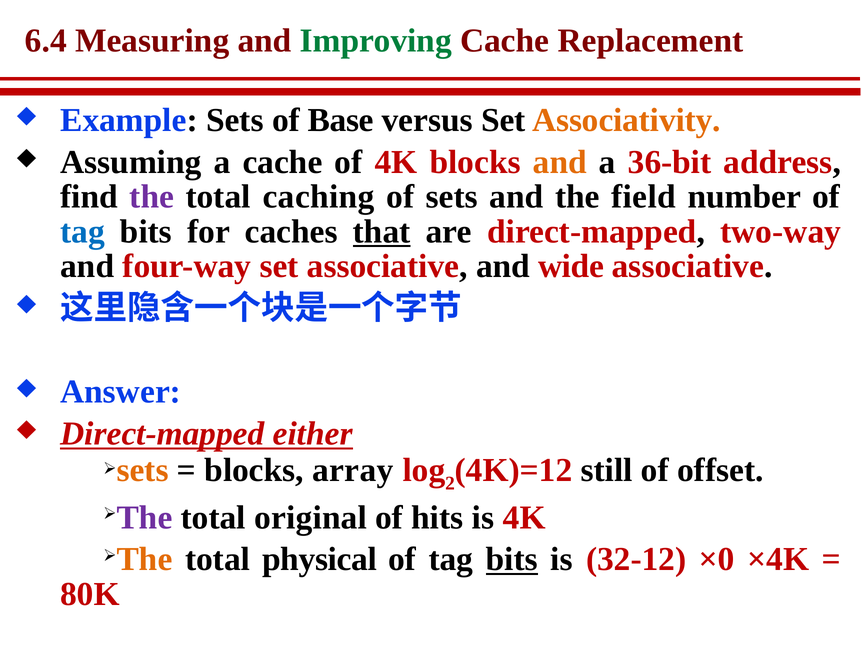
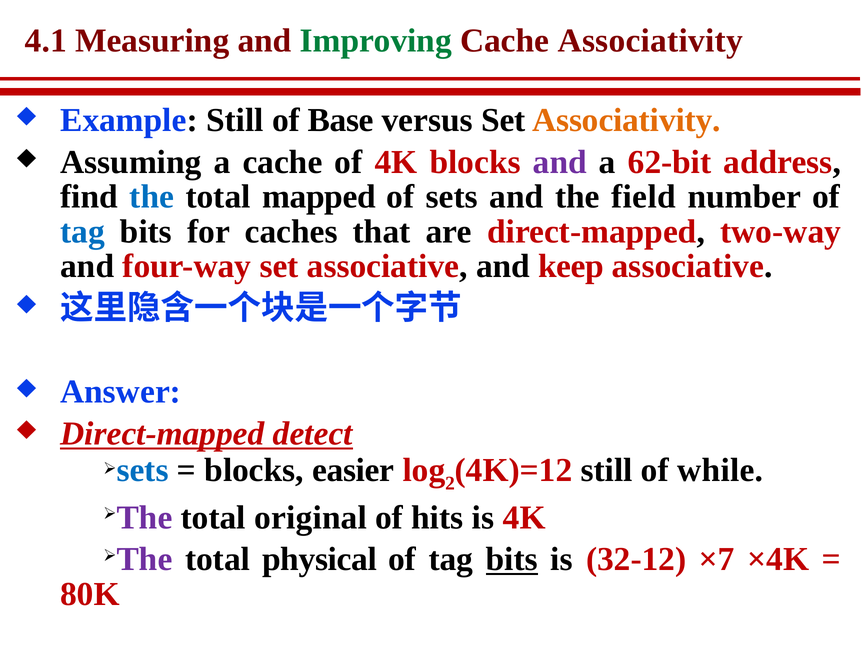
6.4: 6.4 -> 4.1 (46, 41)
Cache Replacement: Replacement -> Associativity (650, 41)
Example Sets: Sets -> Still (235, 120)
and colour: orange -> purple (560, 162)
36-bit: 36-bit -> 62-bit (670, 162)
the colour: purple -> blue (152, 197)
caching: caching -> mapped (319, 197)
that underline: present -> none (382, 232)
wide: wide -> keep (571, 266)
either: either -> detect (313, 434)
sets colour: orange -> blue (143, 470)
array: array -> easier (353, 470)
offset: offset -> while (720, 470)
The colour: orange -> purple (145, 560)
×0: ×0 -> ×7 (717, 560)
